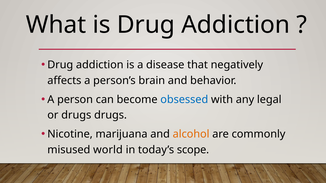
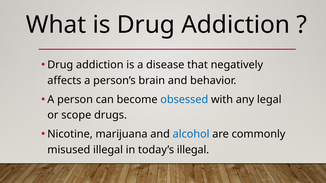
or drugs: drugs -> scope (76, 115)
alcohol colour: orange -> blue (191, 134)
misused world: world -> illegal (108, 150)
today’s scope: scope -> illegal (193, 150)
